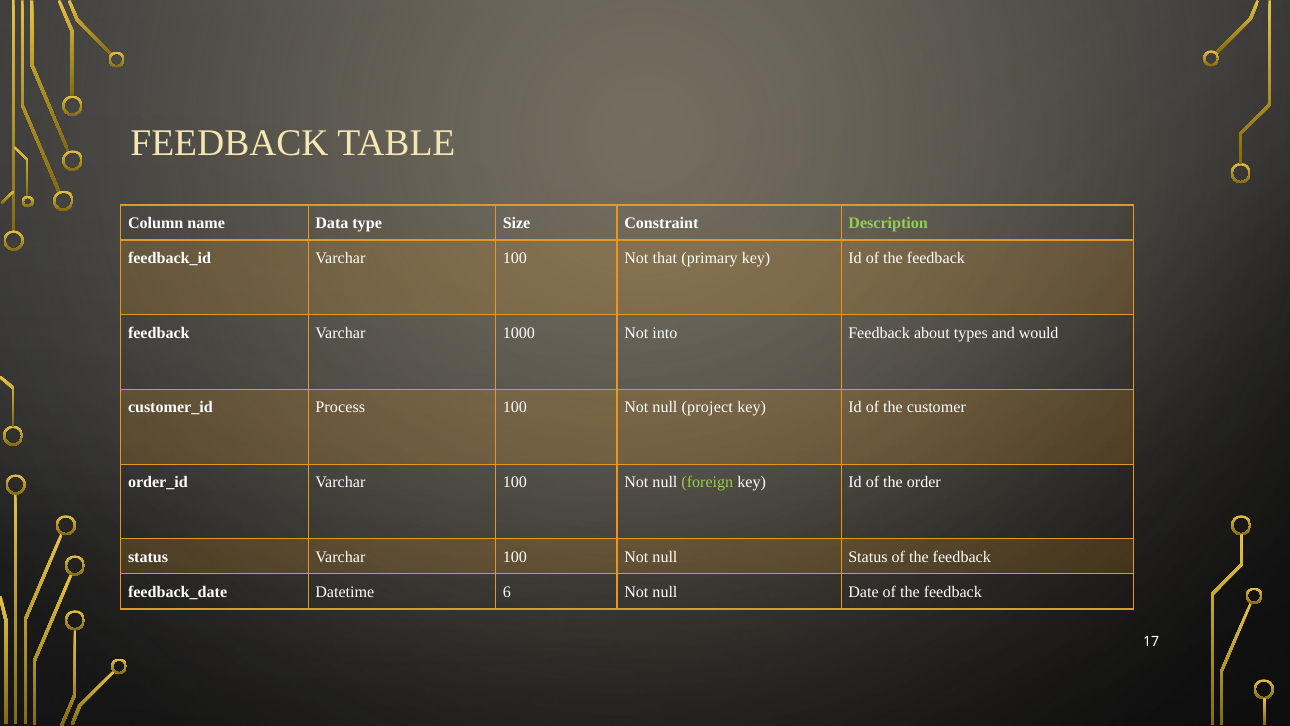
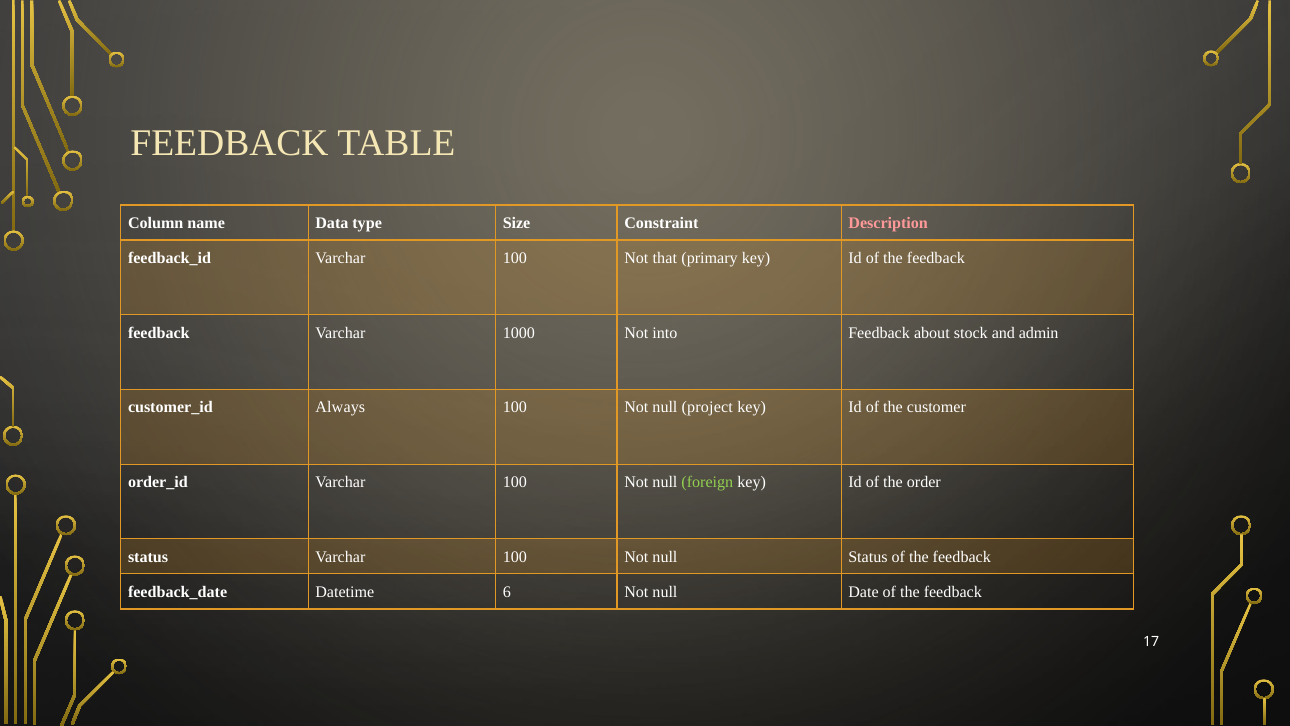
Description colour: light green -> pink (888, 223)
types: types -> stock (971, 333)
would: would -> admin (1039, 333)
Process: Process -> Always (340, 407)
